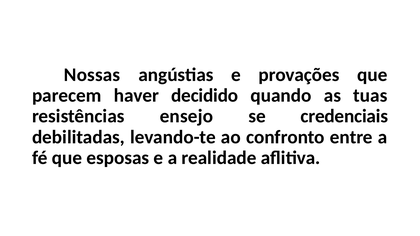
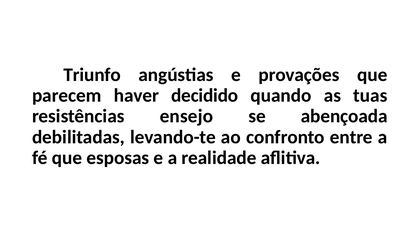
Nossas: Nossas -> Triunfo (92, 75)
credenciais: credenciais -> abençoada (344, 116)
